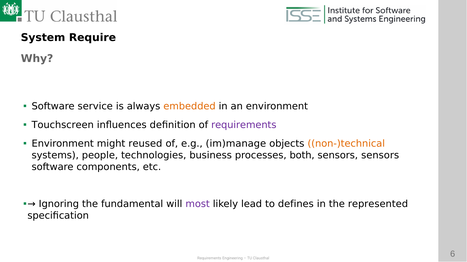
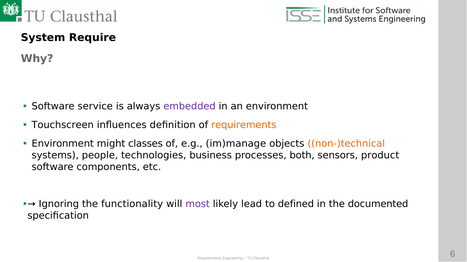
embedded colour: orange -> purple (190, 107)
requirements colour: purple -> orange (244, 125)
reused: reused -> classes (145, 144)
sensors sensors: sensors -> product (380, 156)
fundamental: fundamental -> functionality (132, 204)
defines: defines -> defined (296, 204)
represented: represented -> documented (378, 204)
